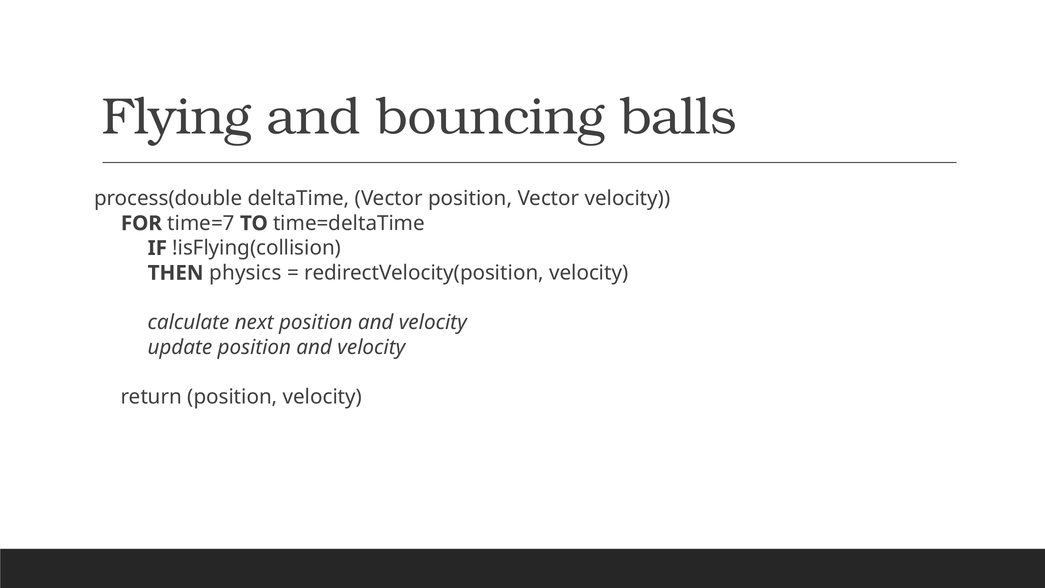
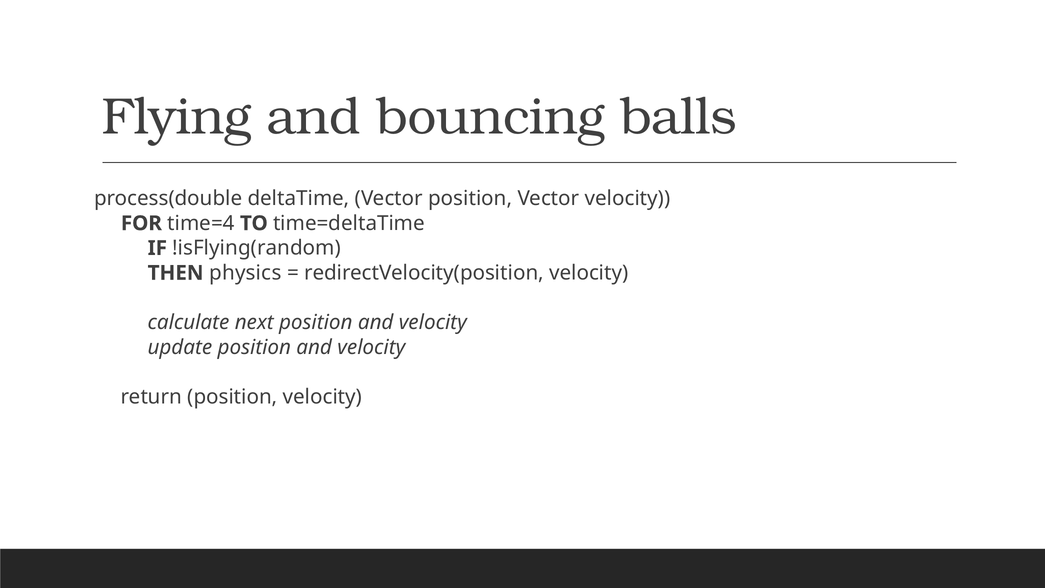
time=7: time=7 -> time=4 (201, 223)
!isFlying(collision: !isFlying(collision -> !isFlying(random (257, 248)
